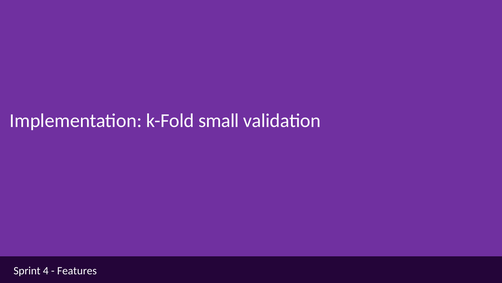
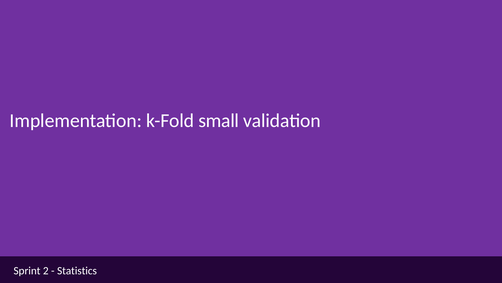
4: 4 -> 2 (46, 270)
Features: Features -> Statistics (77, 270)
